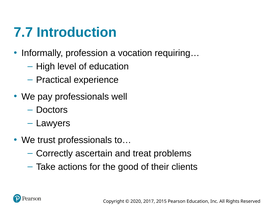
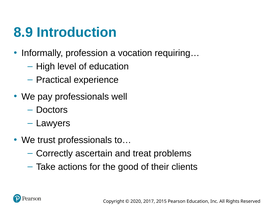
7.7: 7.7 -> 8.9 (23, 32)
